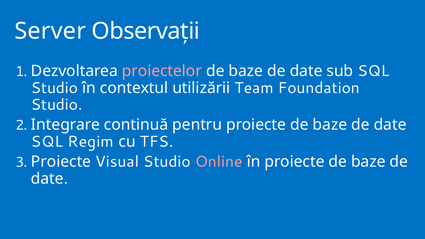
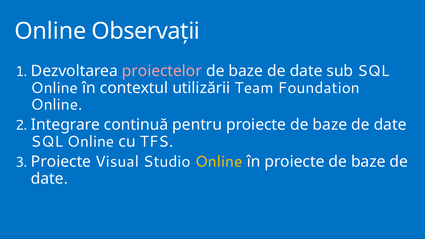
Server: Server -> Online (50, 31)
Studio: Studio -> Online (55, 88)
Studio: Studio -> Online (57, 105)
Regim: Regim -> Online (91, 142)
Online colour: pink -> yellow (219, 162)
